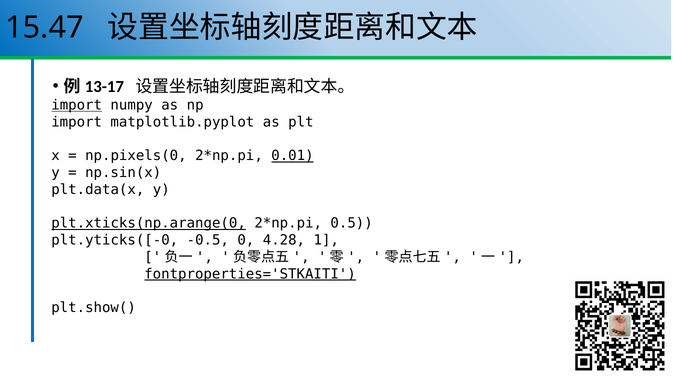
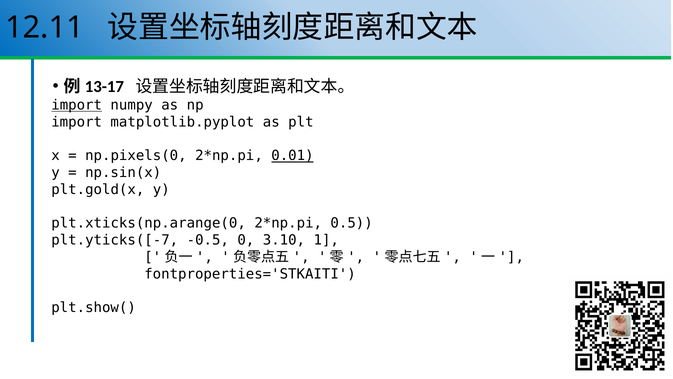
15.47: 15.47 -> 12.11 (45, 28)
plt.data(x: plt.data(x -> plt.gold(x (98, 189)
plt.xticks(np.arange(0 underline: present -> none (149, 223)
plt.yticks([-0: plt.yticks([-0 -> plt.yticks([-7 (115, 240)
4.28: 4.28 -> 3.10 (284, 240)
fontproperties='STKAITI underline: present -> none (250, 274)
